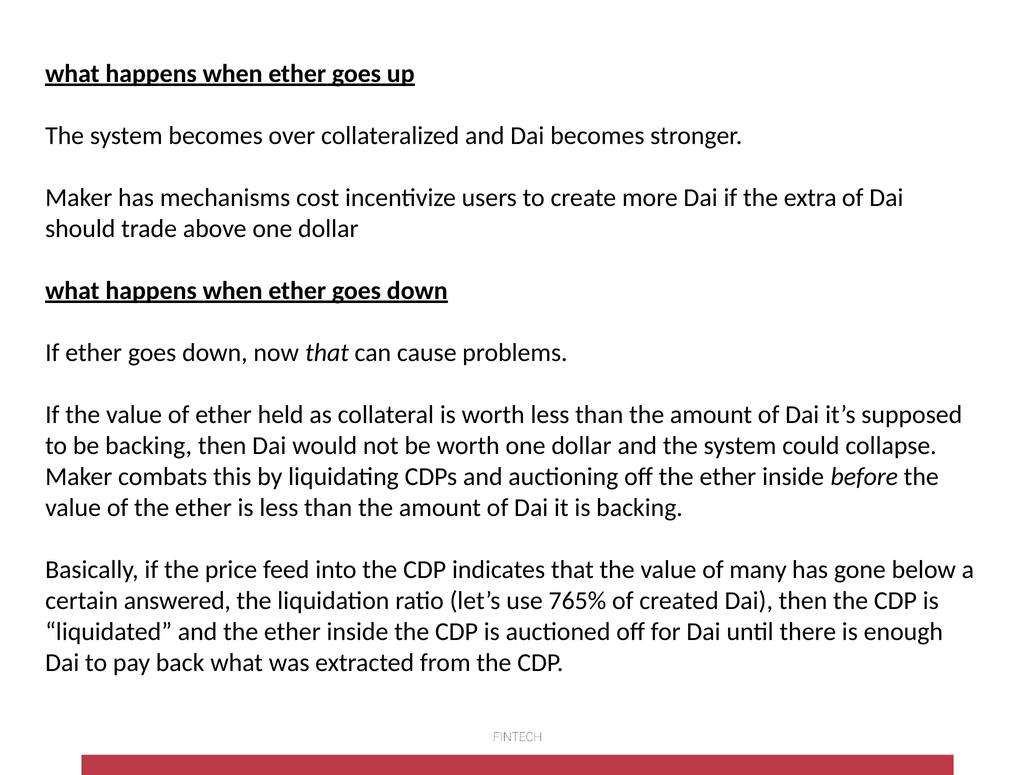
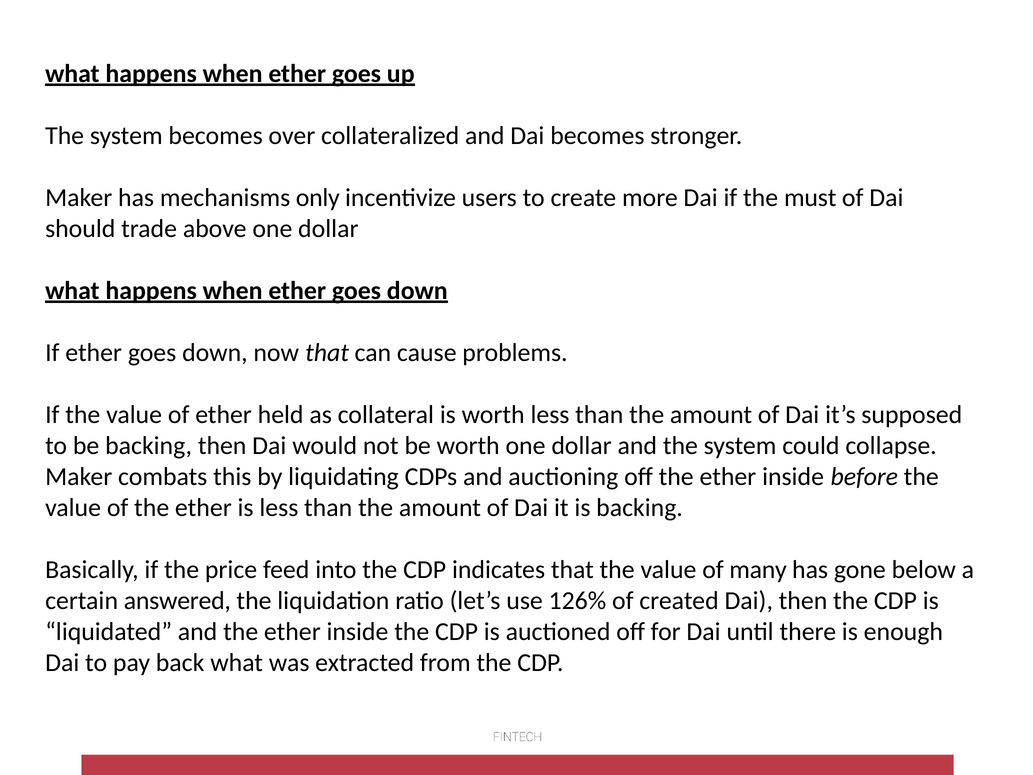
cost: cost -> only (318, 197)
extra: extra -> must (810, 197)
765%: 765% -> 126% (577, 600)
